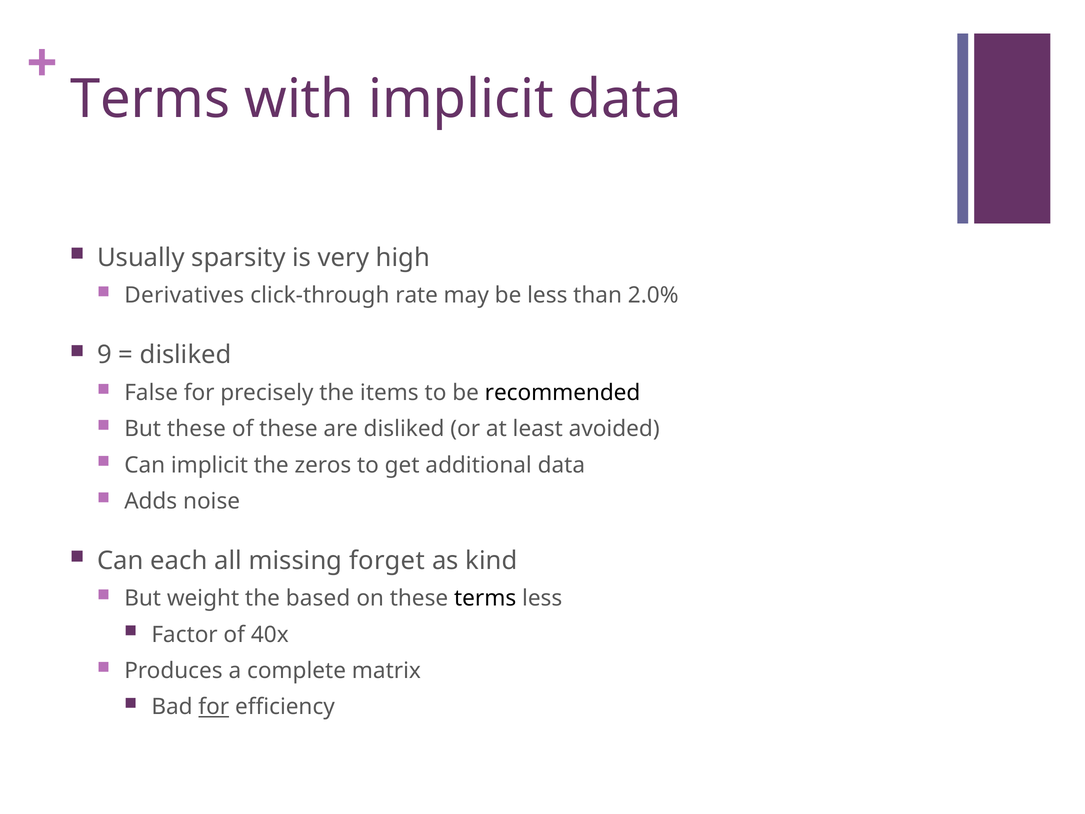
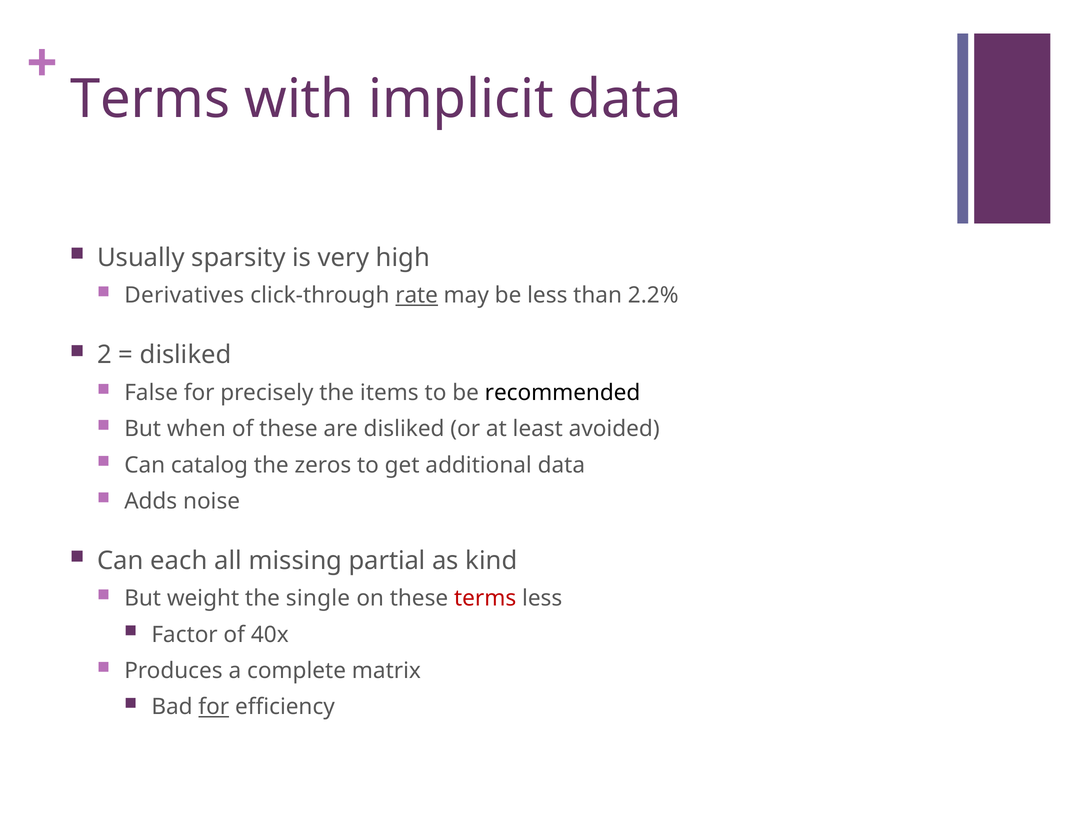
rate underline: none -> present (417, 295)
2.0%: 2.0% -> 2.2% (653, 295)
9: 9 -> 2 (104, 355)
But these: these -> when (196, 429)
Can implicit: implicit -> catalog (209, 465)
forget: forget -> partial (387, 560)
based: based -> single (318, 598)
terms colour: black -> red (485, 598)
